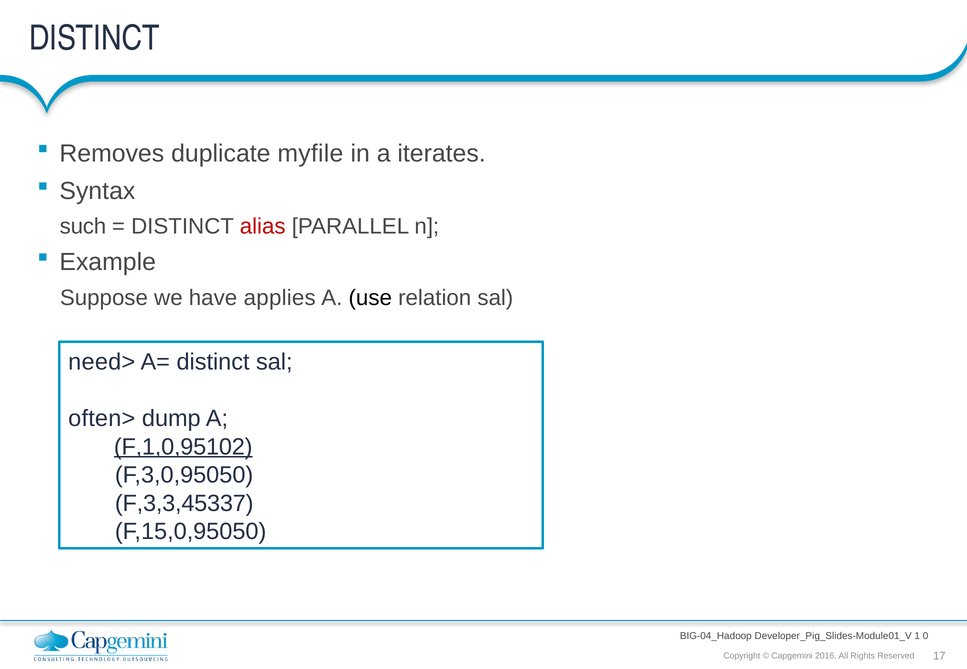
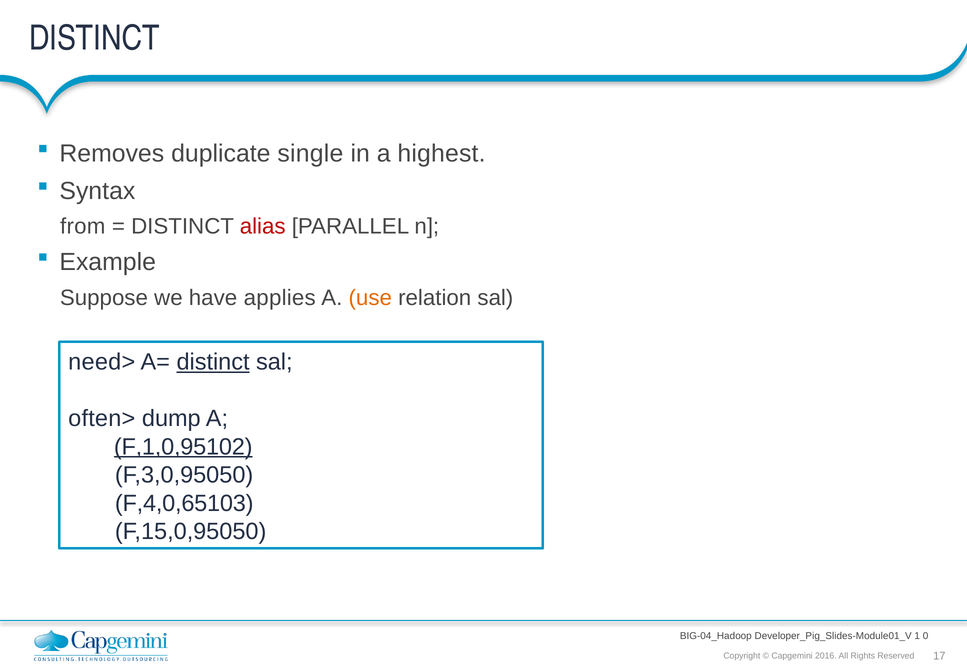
myfile: myfile -> single (310, 154)
iterates: iterates -> highest (442, 154)
such: such -> from (83, 227)
use colour: black -> orange (370, 298)
distinct underline: none -> present (213, 362)
F,3,3,45337: F,3,3,45337 -> F,4,0,65103 (184, 504)
